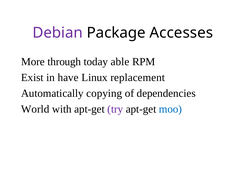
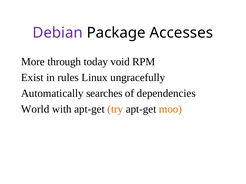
able: able -> void (120, 62)
have: have -> rules (68, 78)
replacement: replacement -> ungracefully (138, 78)
copying: copying -> searches (104, 94)
try colour: purple -> orange (115, 109)
moo colour: blue -> orange (170, 109)
